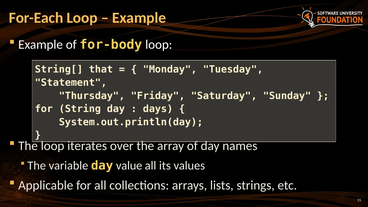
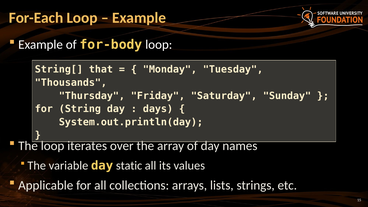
Statement: Statement -> Thousands (71, 83)
value: value -> static (129, 166)
